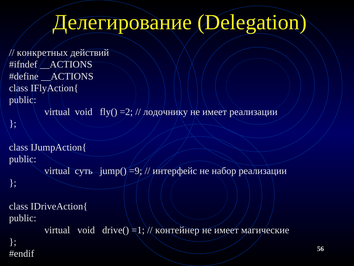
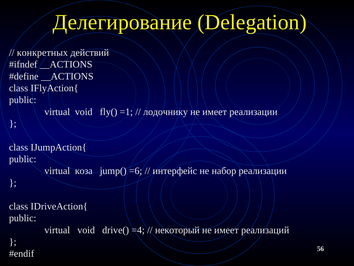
=2: =2 -> =1 (126, 112)
суть: суть -> коза (84, 171)
=9: =9 -> =6 (136, 171)
=1: =1 -> =4 (138, 230)
контейнер: контейнер -> некоторый (177, 230)
магические: магические -> реализаций (265, 230)
